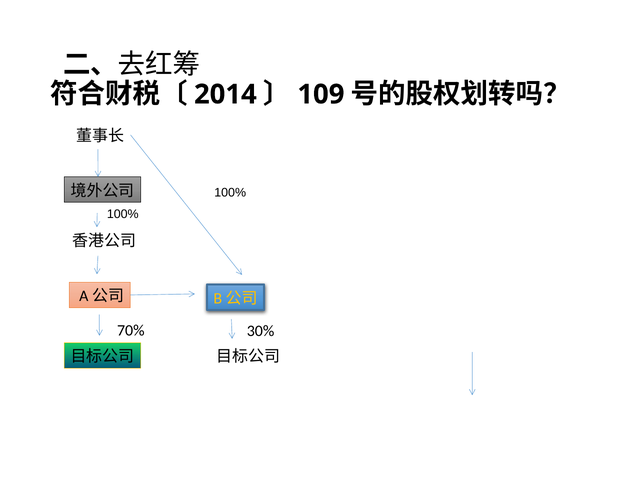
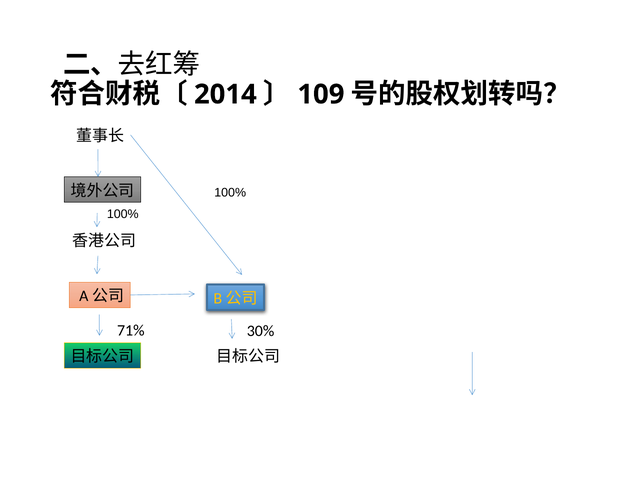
70%: 70% -> 71% (131, 330)
